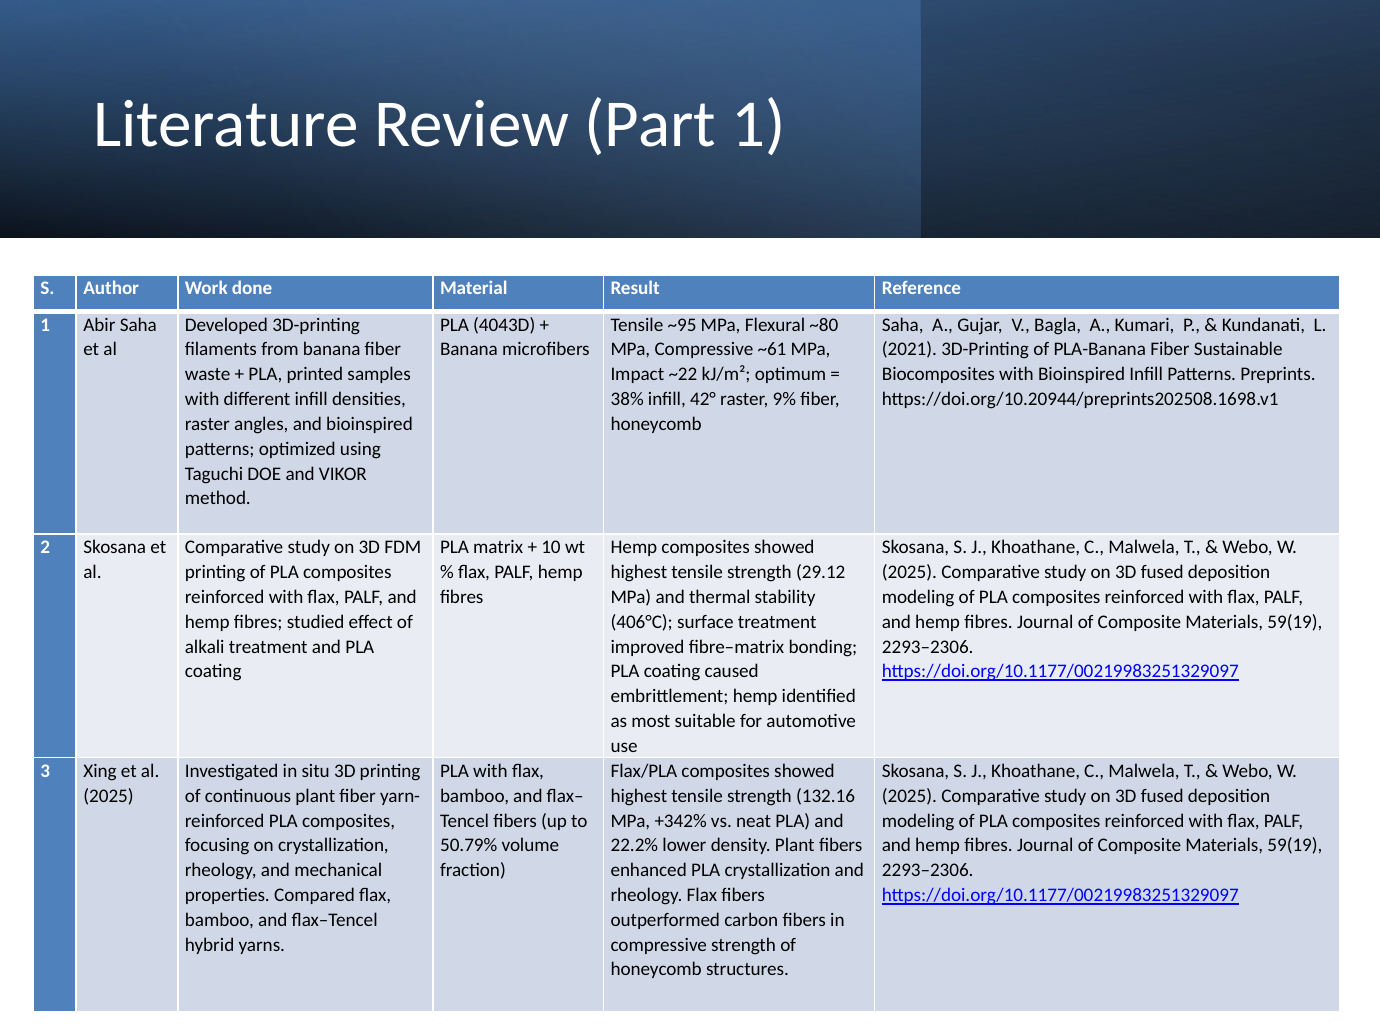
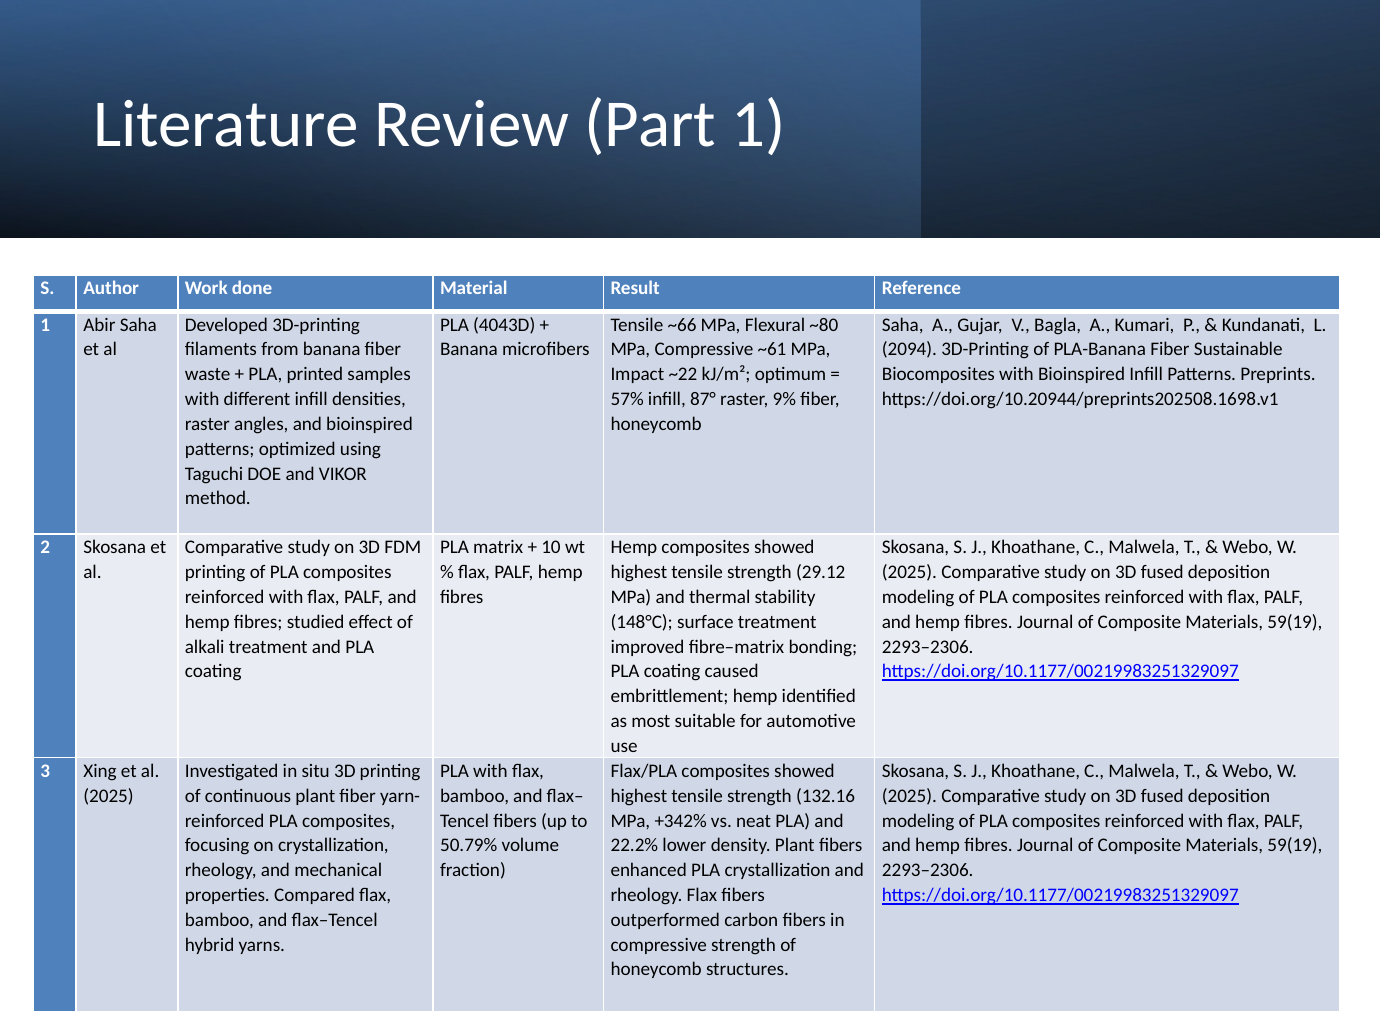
~95: ~95 -> ~66 (682, 325)
2021: 2021 -> 2094 (909, 350)
38%: 38% -> 57% (627, 399)
42°: 42° -> 87° (703, 399)
406°C: 406°C -> 148°C (642, 622)
